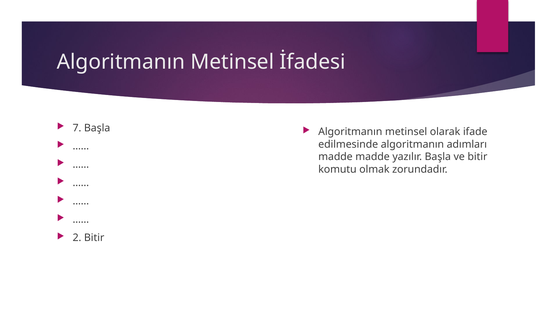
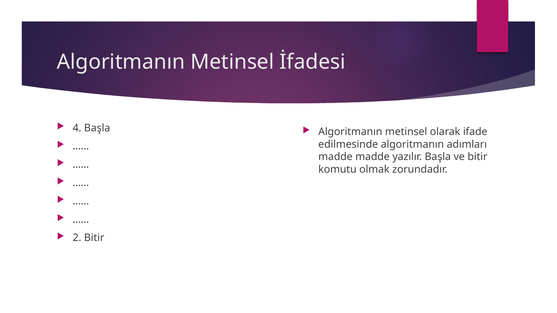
7: 7 -> 4 (77, 128)
